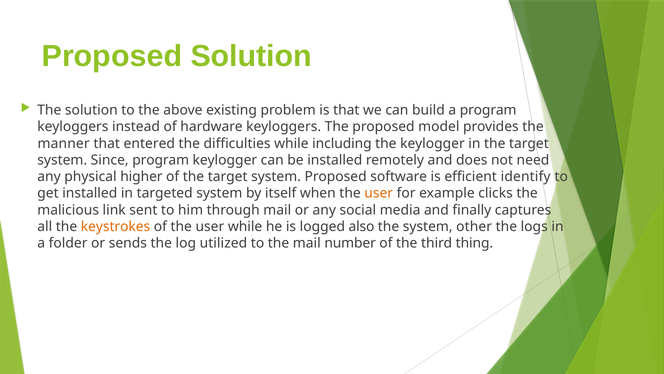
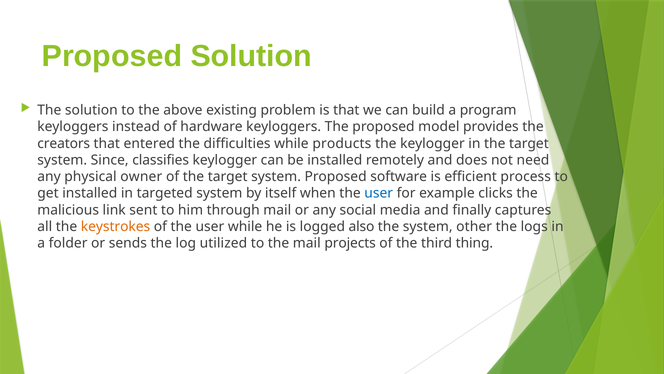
manner: manner -> creators (64, 143)
including: including -> products (342, 143)
Since program: program -> classifies (161, 160)
higher: higher -> owner (141, 176)
identify: identify -> process (526, 176)
user colour: orange -> blue (379, 193)
number: number -> projects (350, 243)
